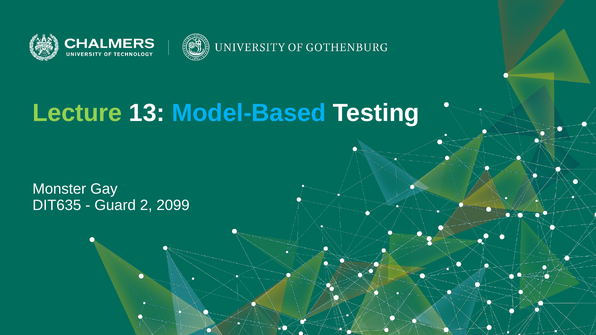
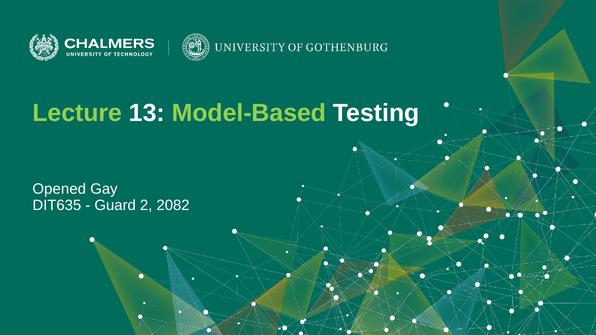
Model-Based colour: light blue -> light green (249, 113)
Monster: Monster -> Opened (59, 189)
2099: 2099 -> 2082 (173, 205)
